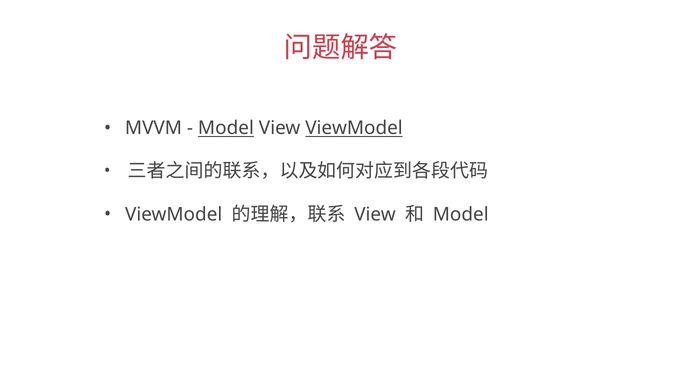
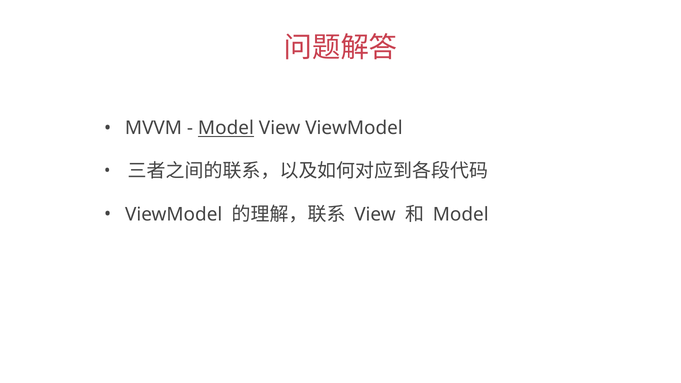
ViewModel underline: present -> none (354, 128)
